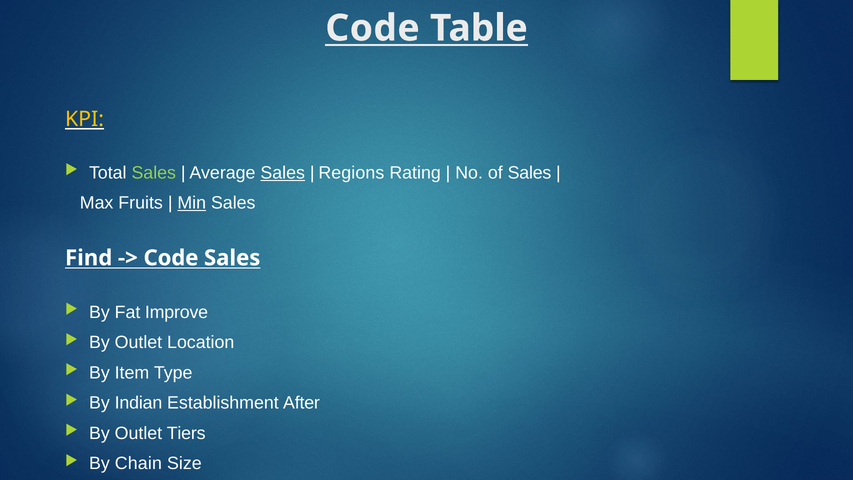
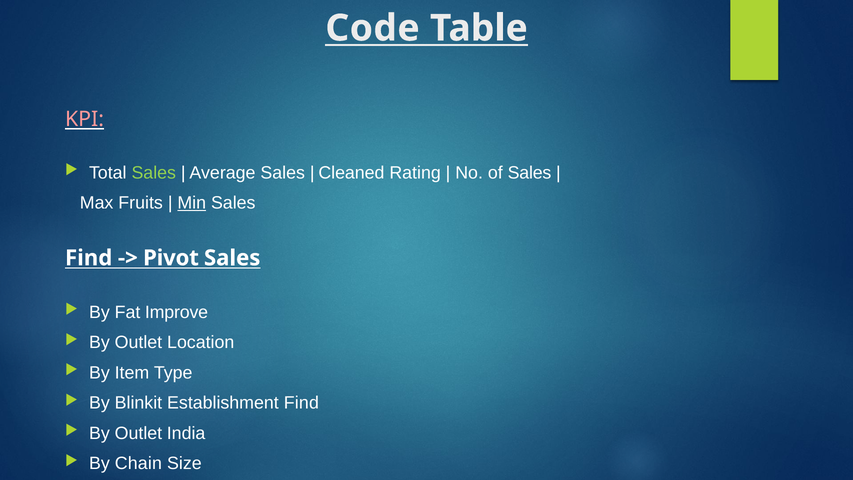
KPI colour: yellow -> pink (85, 119)
Sales underline: present -> none (283, 173)
Regions: Regions -> Cleaned (351, 173)
Code: Code -> Pivot (171, 258)
Indian: Indian -> Blinkit (138, 403)
Establishment After: After -> Find (301, 403)
Tiers: Tiers -> India (186, 433)
